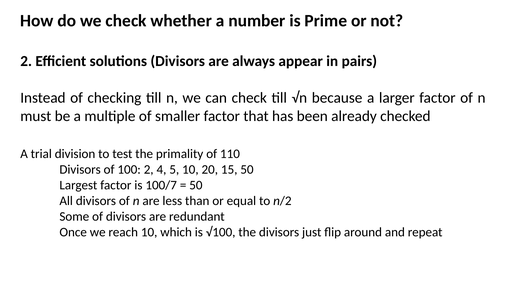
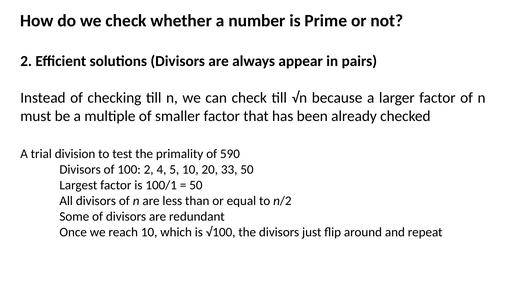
110: 110 -> 590 (230, 154)
15: 15 -> 33 (229, 169)
100/7: 100/7 -> 100/1 (161, 185)
